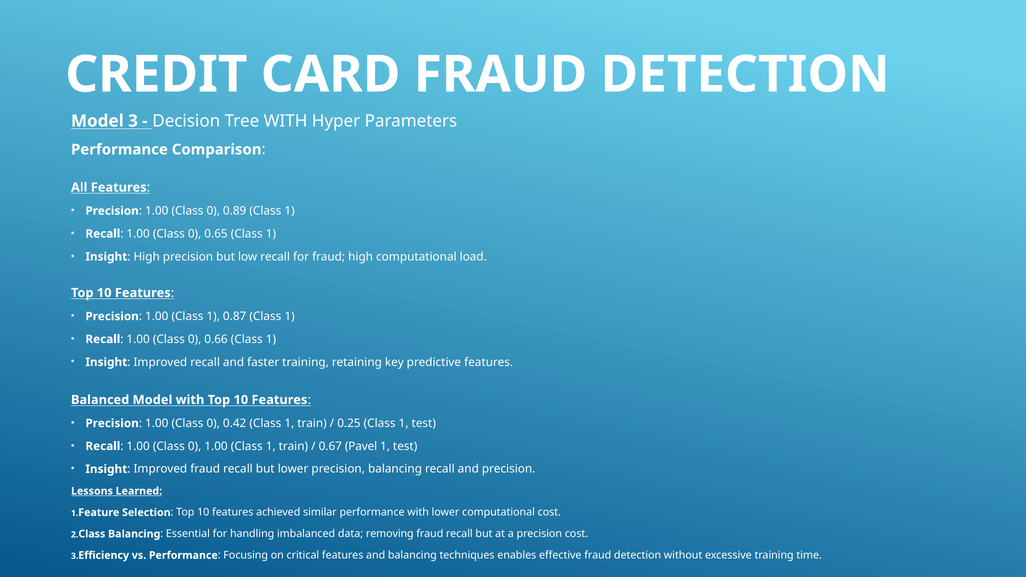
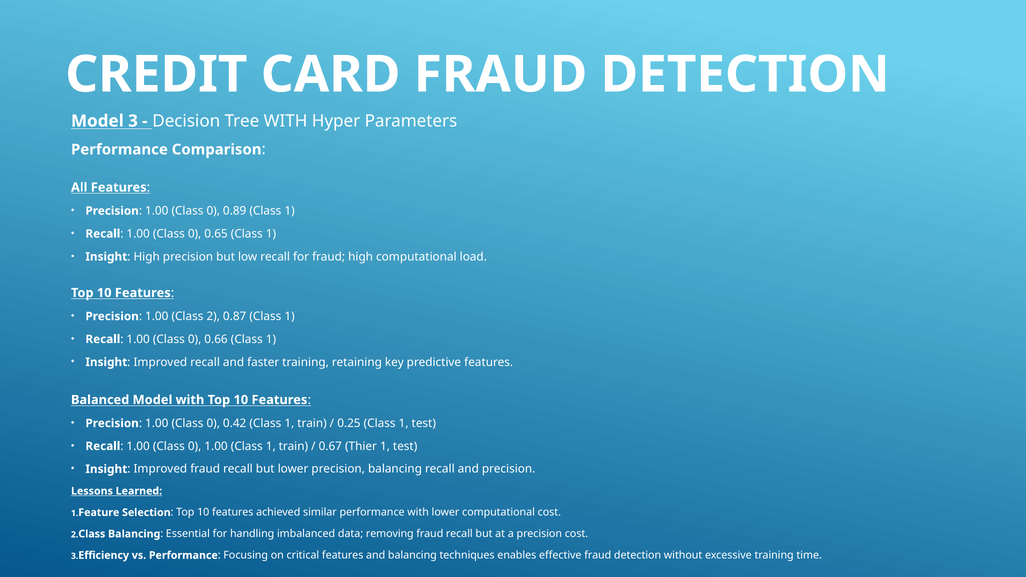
Precision 1.00 Class 1: 1 -> 2 (213, 316)
Pavel: Pavel -> Thier (361, 446)
